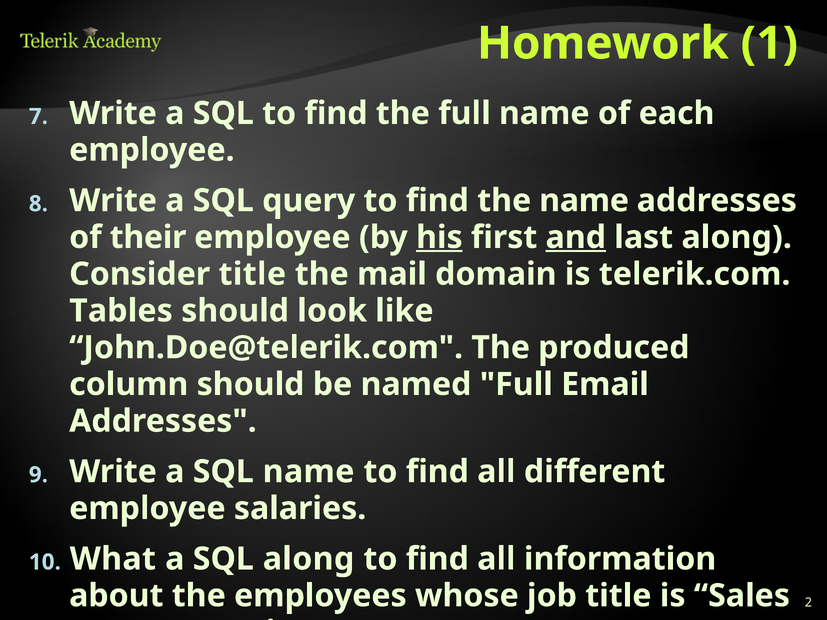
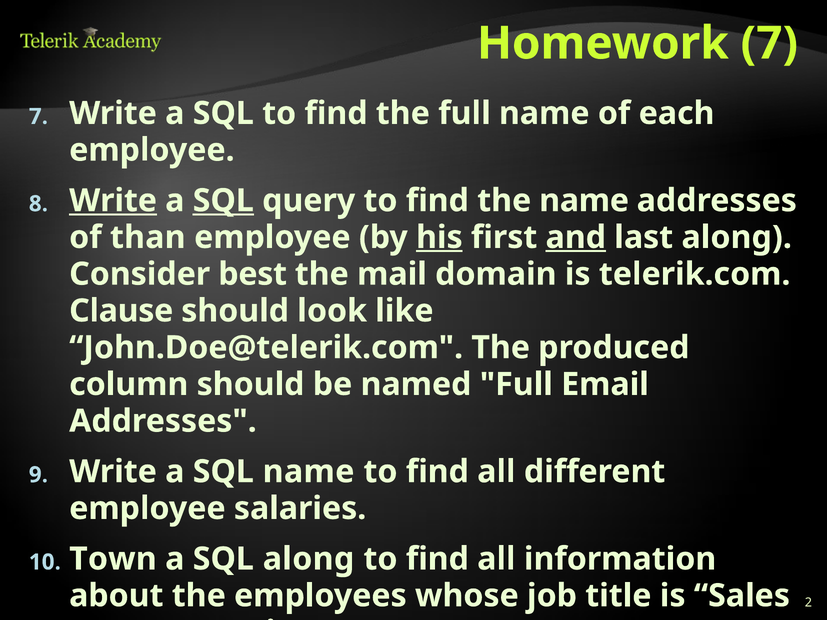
Homework 1: 1 -> 7 (769, 43)
Write underline: none -> present (113, 201)
SQL underline: none -> present (223, 201)
their: their -> than (148, 237)
Consider title: title -> best (253, 274)
Tables: Tables -> Clause (121, 311)
What: What -> Town (113, 559)
